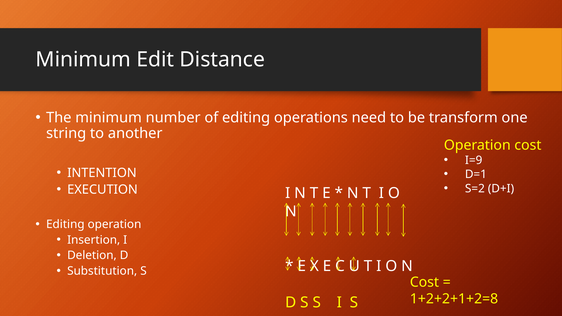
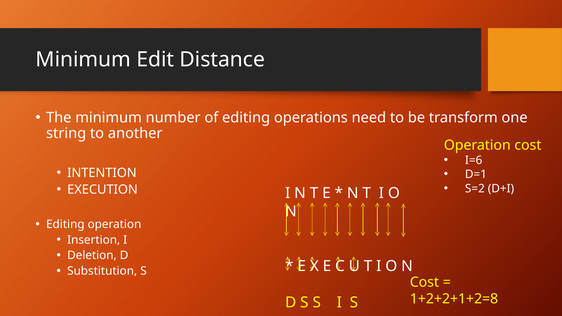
I=9: I=9 -> I=6 (474, 160)
